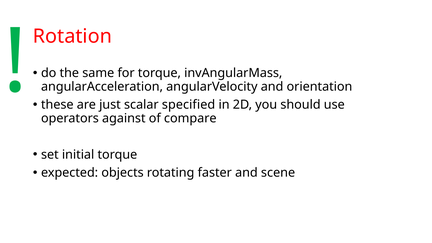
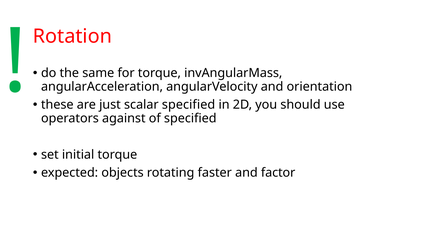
of compare: compare -> specified (190, 118)
scene: scene -> factor (278, 173)
